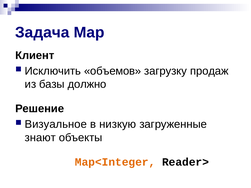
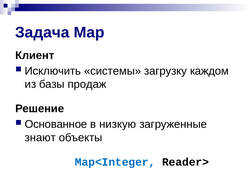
объемов: объемов -> системы (113, 71)
продаж: продаж -> каждом (209, 71)
должно: должно -> продаж (87, 84)
Визуальное: Визуальное -> Основанное (56, 124)
Map<Integer colour: orange -> blue (115, 162)
